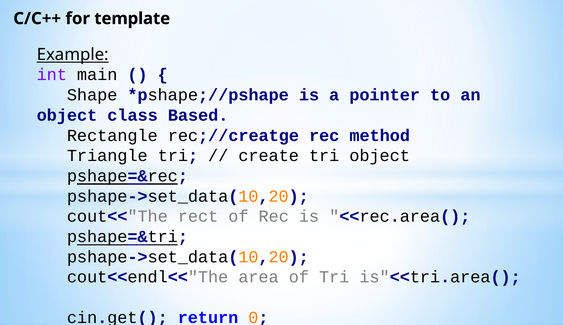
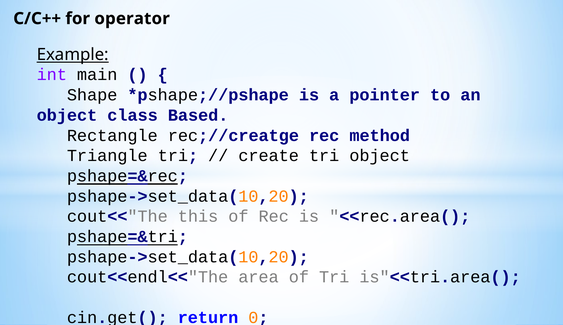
template: template -> operator (132, 19)
rect: rect -> this (198, 216)
